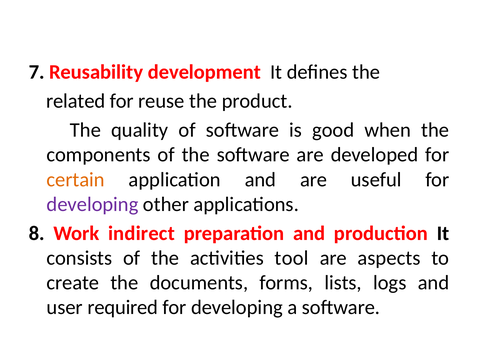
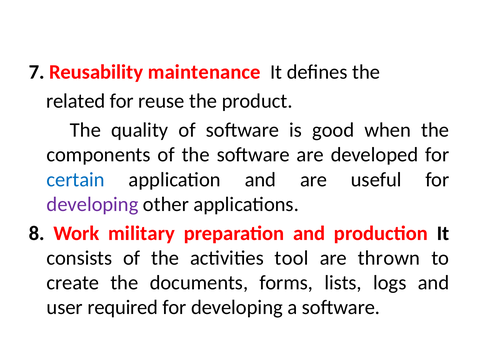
development: development -> maintenance (204, 72)
certain colour: orange -> blue (76, 179)
indirect: indirect -> military (141, 233)
aspects: aspects -> thrown (389, 258)
